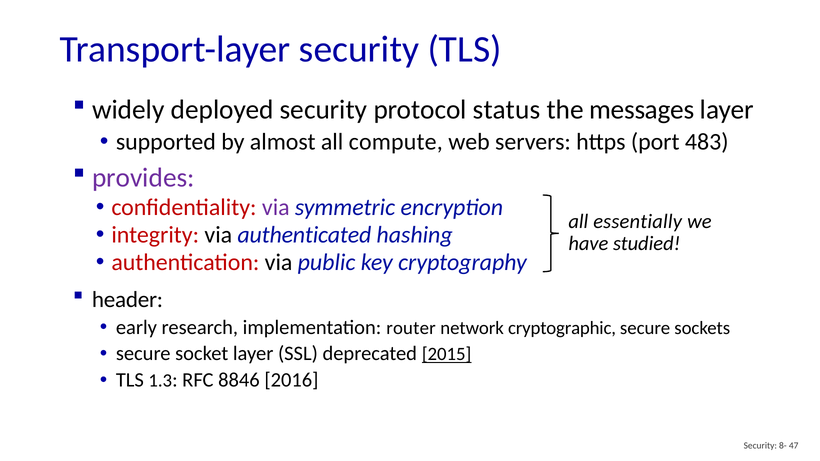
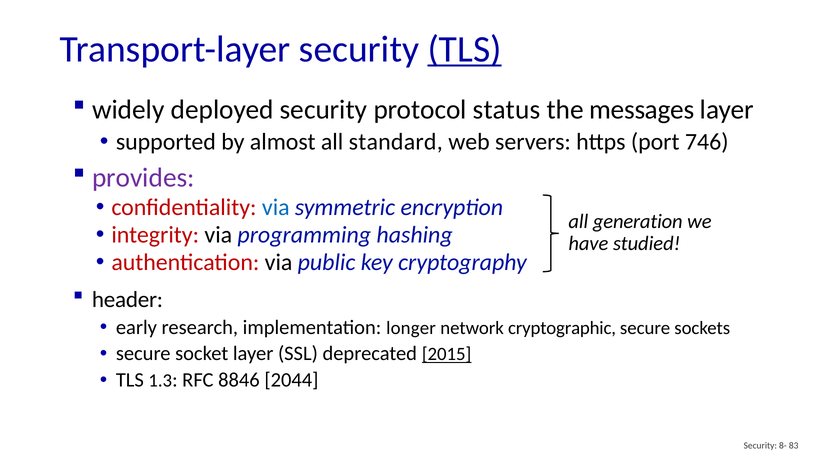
TLS underline: none -> present (465, 49)
compute: compute -> standard (396, 142)
483: 483 -> 746 (707, 142)
via colour: purple -> blue (276, 207)
essentially: essentially -> generation (638, 222)
authenticated: authenticated -> programming (304, 235)
router: router -> longer (411, 328)
2016: 2016 -> 2044 (291, 380)
47: 47 -> 83 (794, 446)
